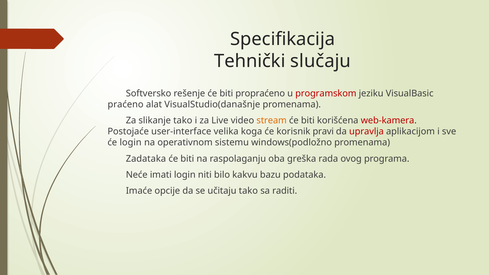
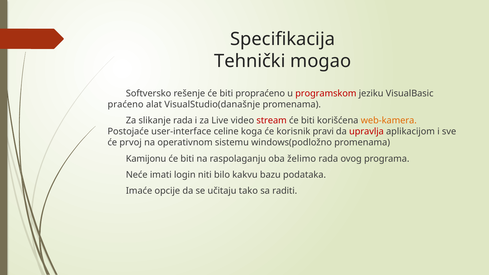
slučaju: slučaju -> mogao (321, 61)
slikanje tako: tako -> rada (183, 121)
stream colour: orange -> red (272, 121)
web-kamera colour: red -> orange (389, 121)
velika: velika -> celine (226, 132)
će login: login -> prvoj (131, 143)
Zadataka: Zadataka -> Kamijonu (146, 159)
greška: greška -> želimo (302, 159)
